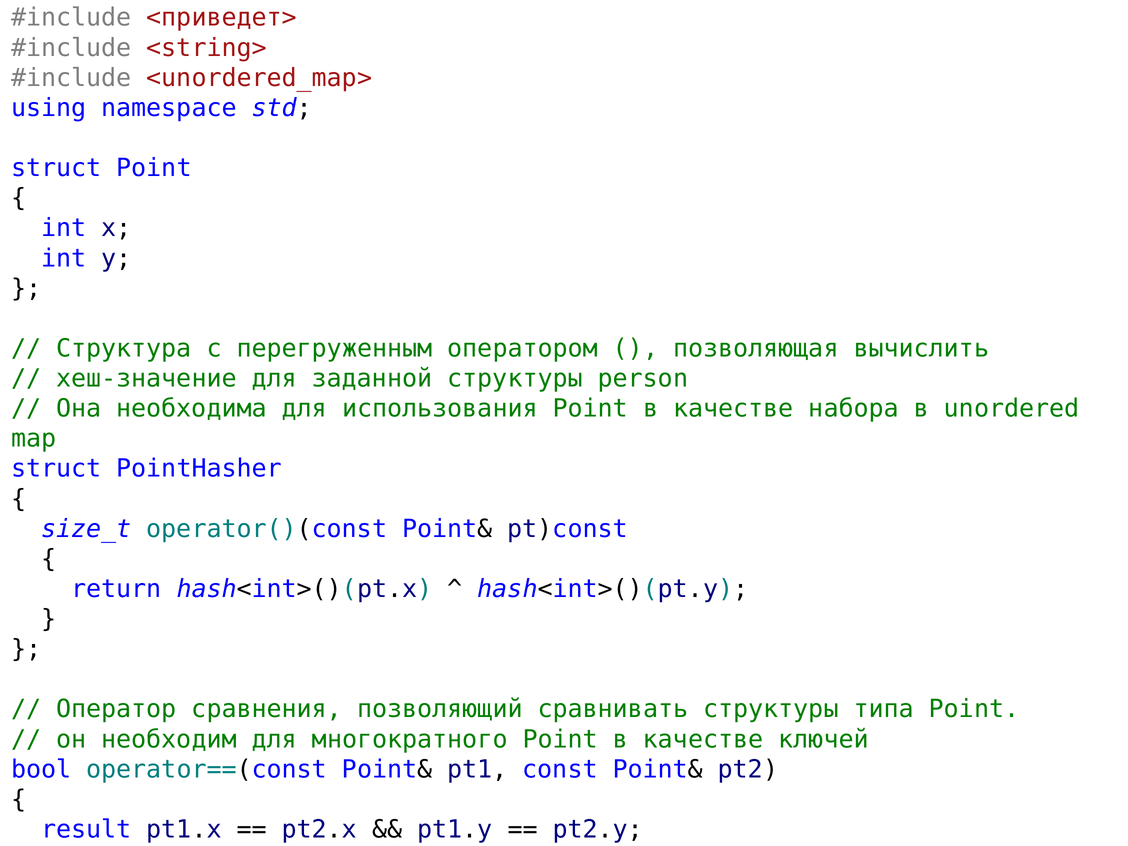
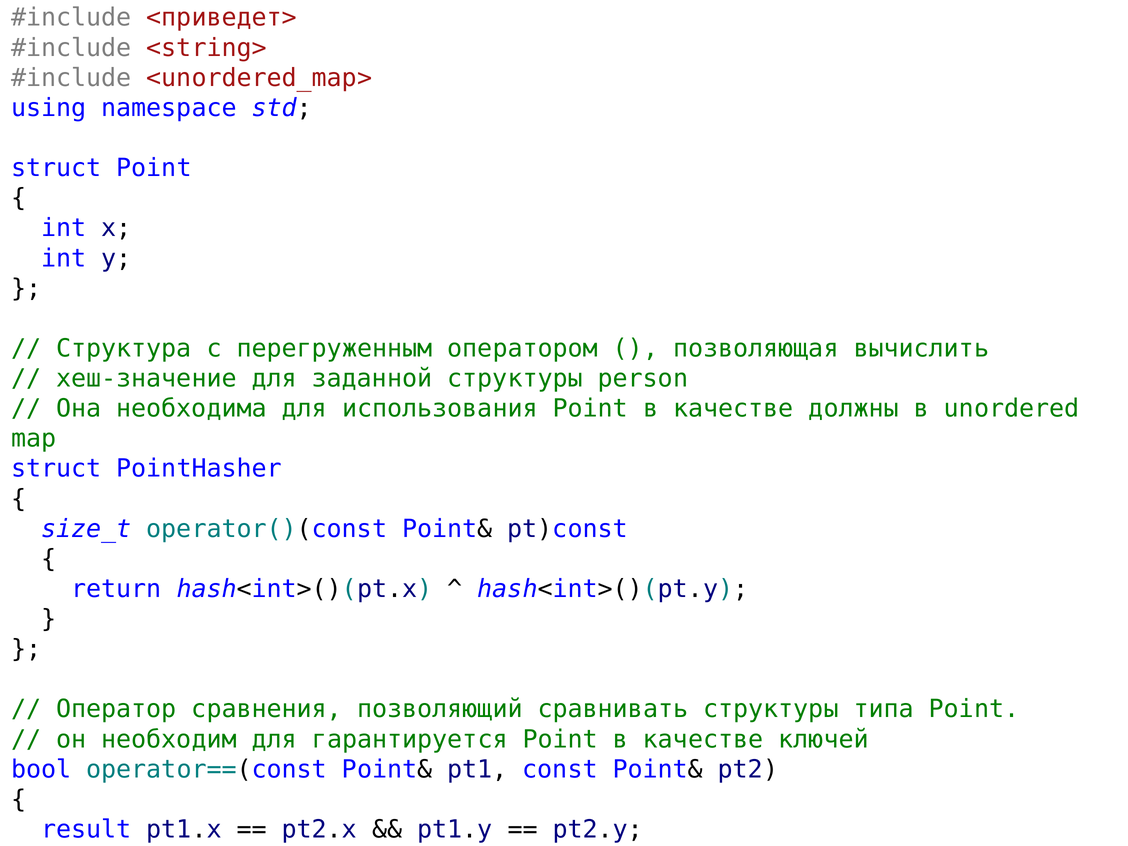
набора: набора -> должны (854, 409)
многократного: многократного -> гарантируется (410, 739)
